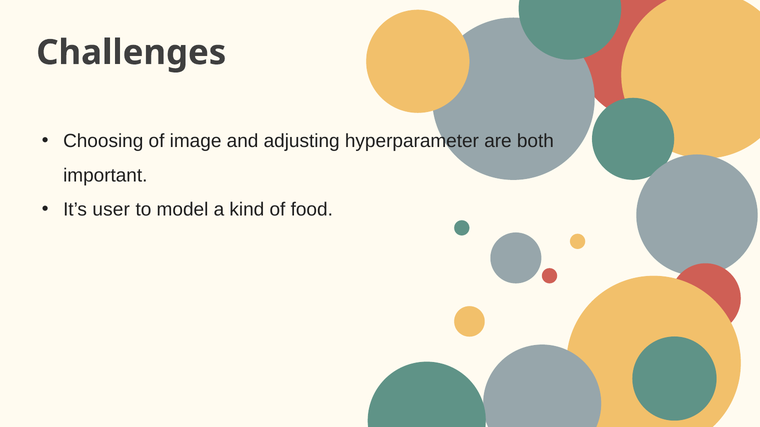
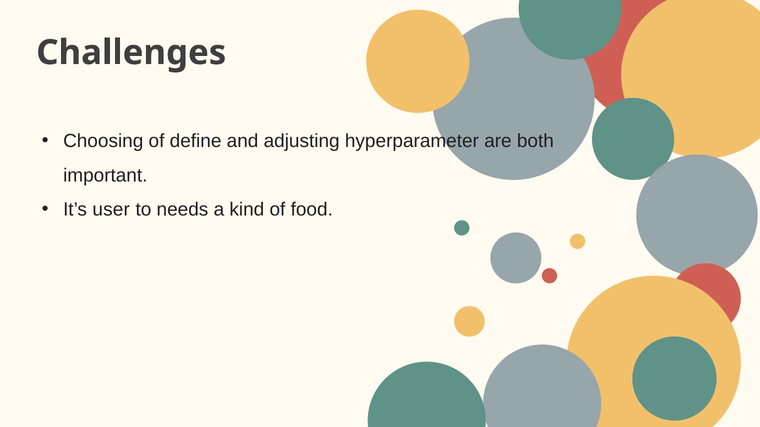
image: image -> define (196, 141)
model: model -> needs (182, 210)
